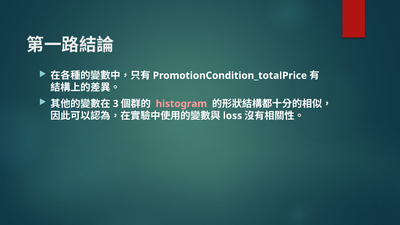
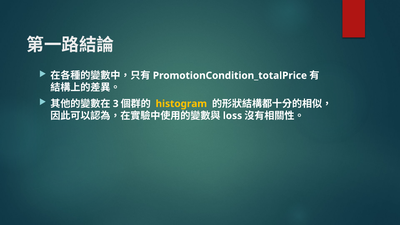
histogram colour: pink -> yellow (181, 104)
